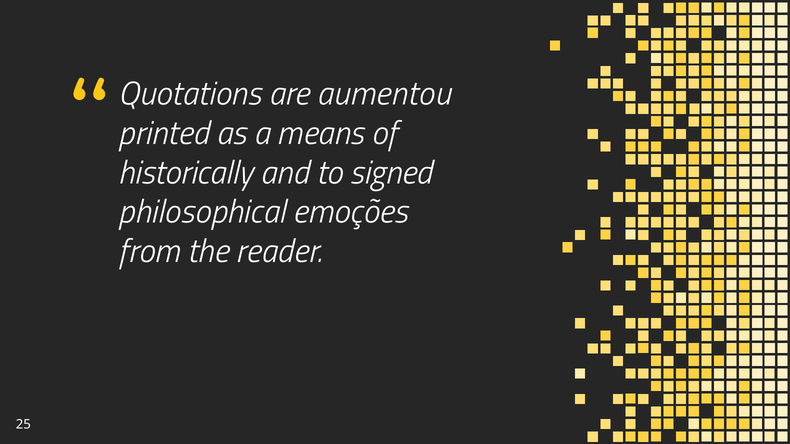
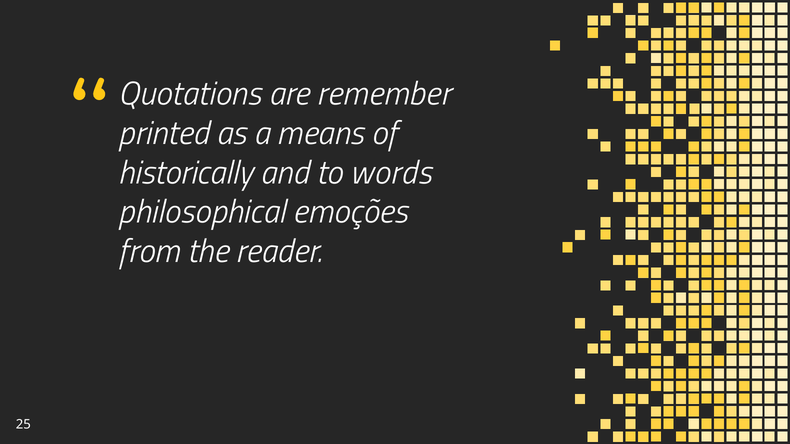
aumentou: aumentou -> remember (384, 94)
signed: signed -> words (391, 173)
